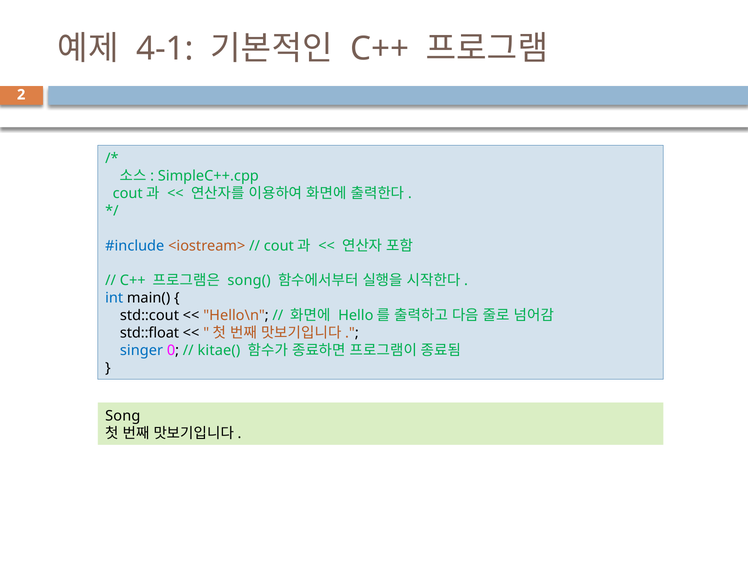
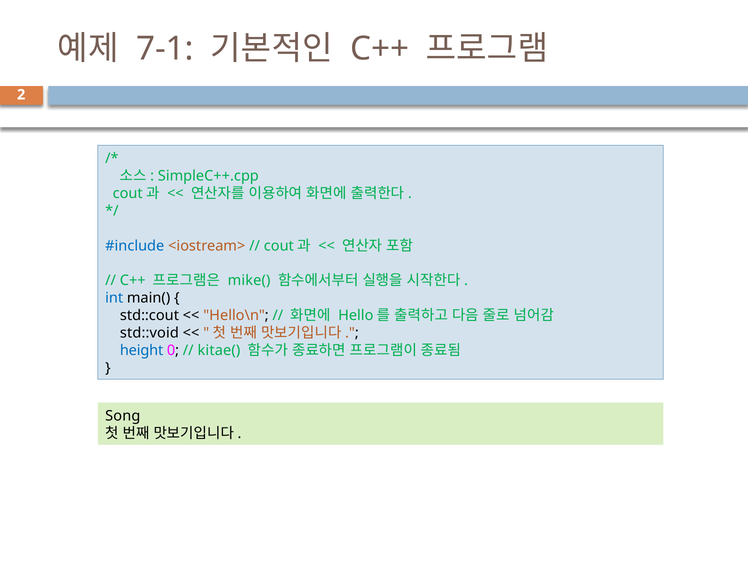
4-1: 4-1 -> 7-1 (165, 49)
song(: song( -> mike( (249, 281)
std::float: std::float -> std::void (149, 333)
singer: singer -> height (142, 351)
